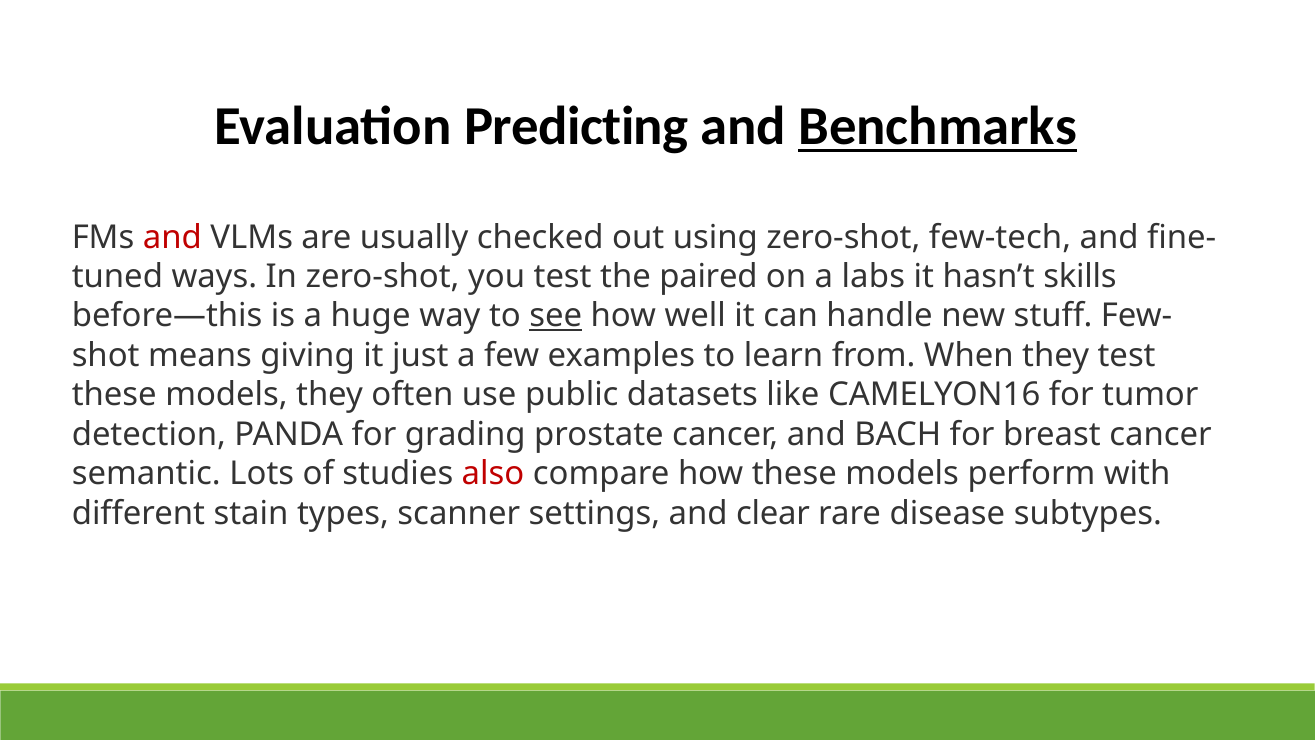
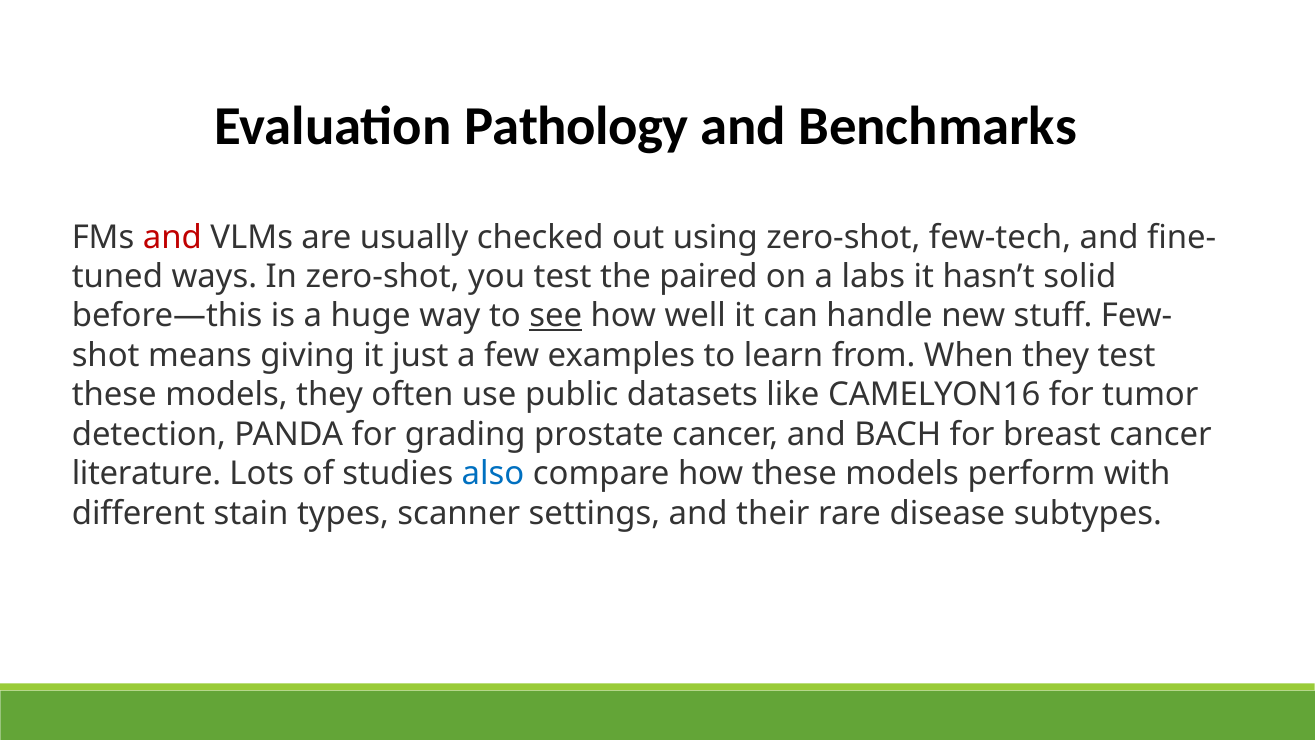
Predicting: Predicting -> Pathology (576, 127)
Benchmarks underline: present -> none (938, 127)
skills: skills -> solid (1080, 277)
semantic: semantic -> literature (146, 474)
also colour: red -> blue (493, 474)
clear: clear -> their (773, 513)
